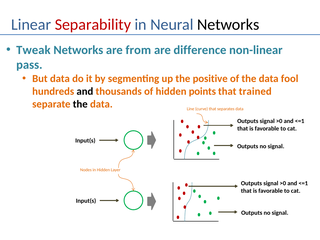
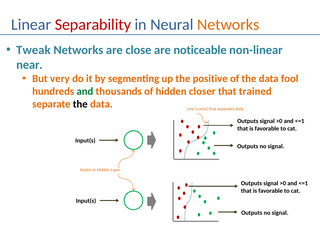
Networks colour: black -> orange (228, 25)
from: from -> close (138, 50)
difference: difference -> noticeable (200, 50)
pass: pass -> near (29, 65)
But data: data -> very (60, 79)
and colour: black -> green (85, 91)
points: points -> closer (202, 91)
